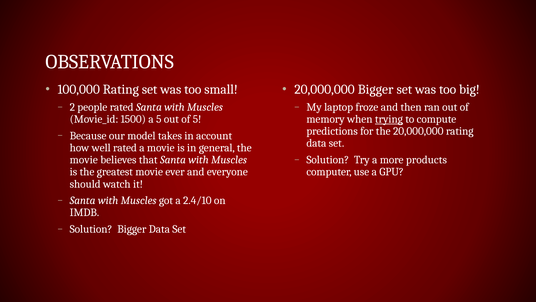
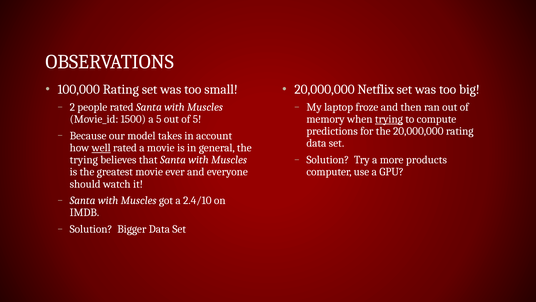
20,000,000 Bigger: Bigger -> Netflix (376, 89)
well underline: none -> present (101, 148)
movie: movie -> trying (84, 160)
